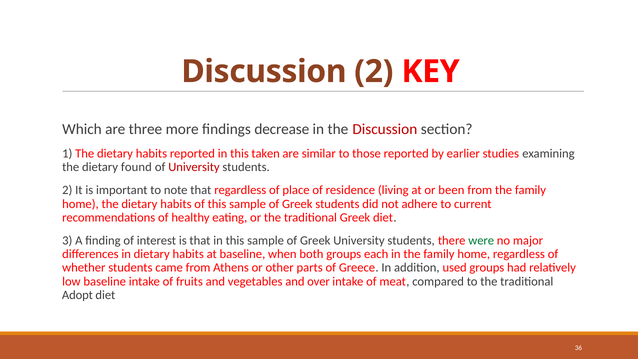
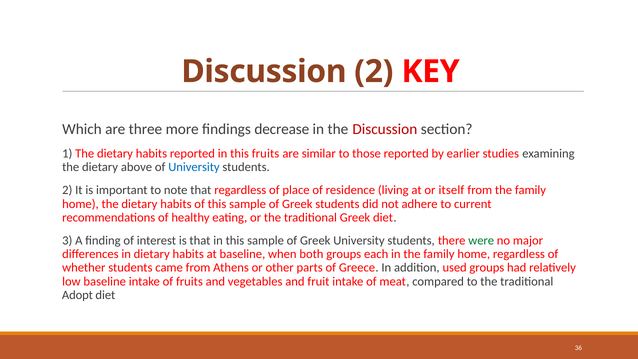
this taken: taken -> fruits (266, 154)
found: found -> above (137, 167)
University colour: red -> blue (194, 167)
been: been -> itself (451, 190)
over: over -> fruit (318, 281)
